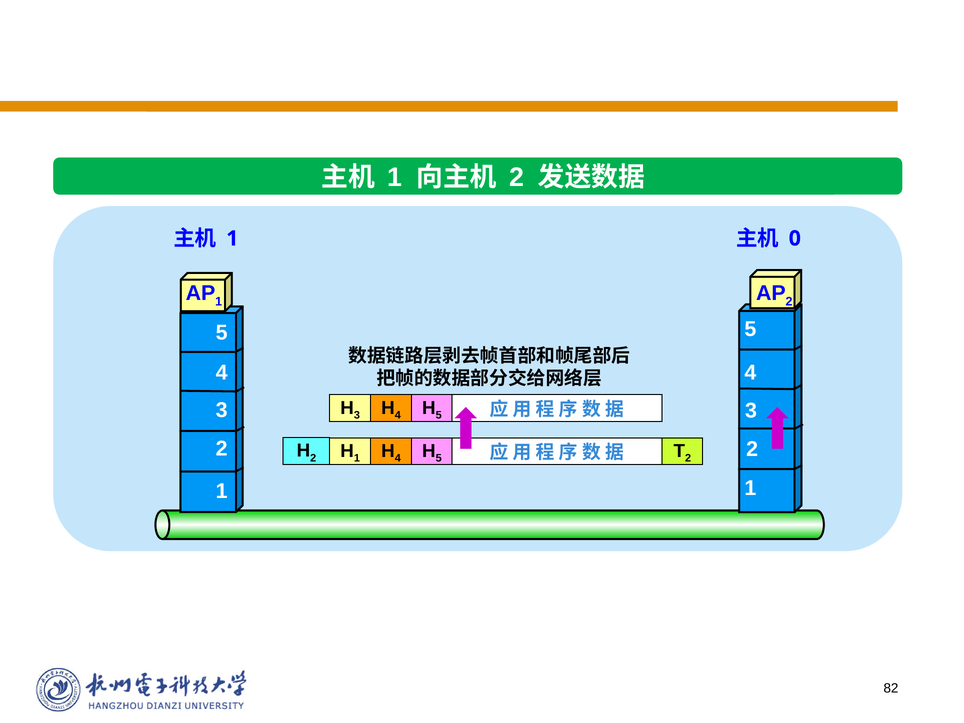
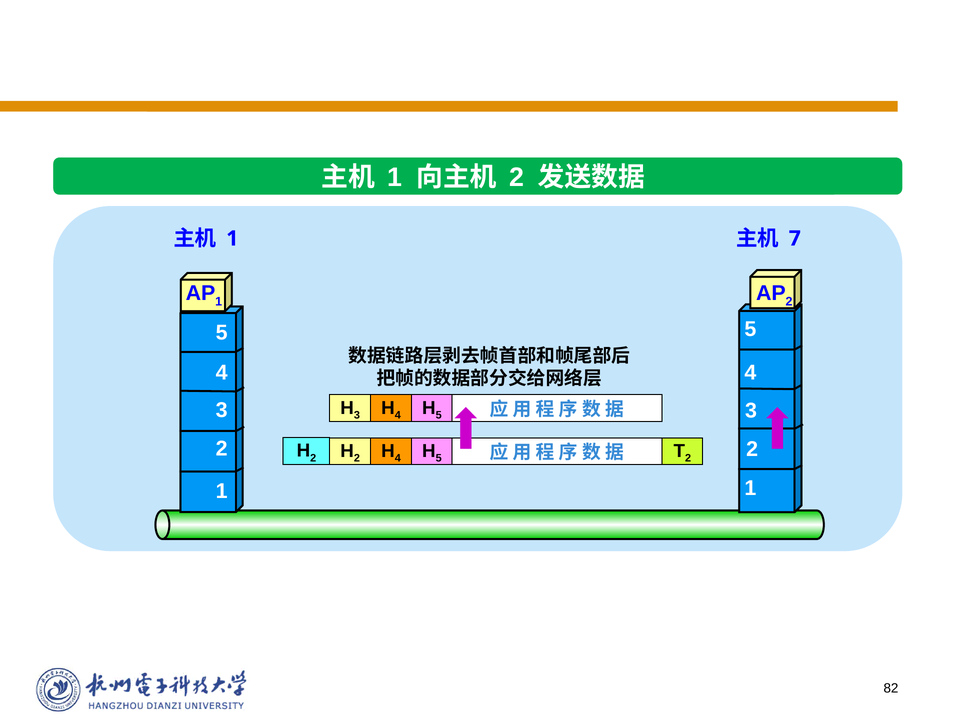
0: 0 -> 7 (795, 238)
1: 1 -> 2 (357, 458)
